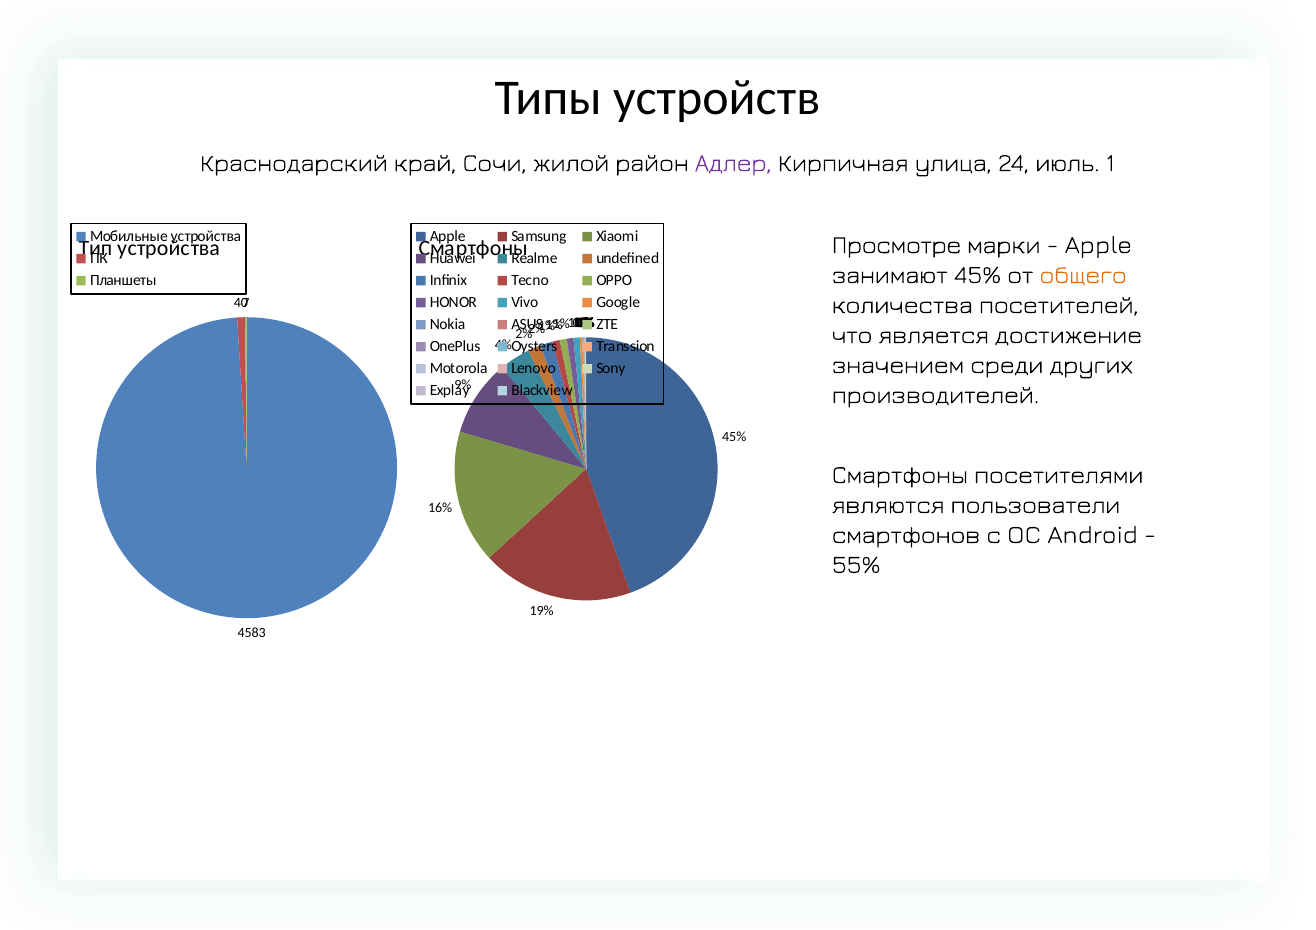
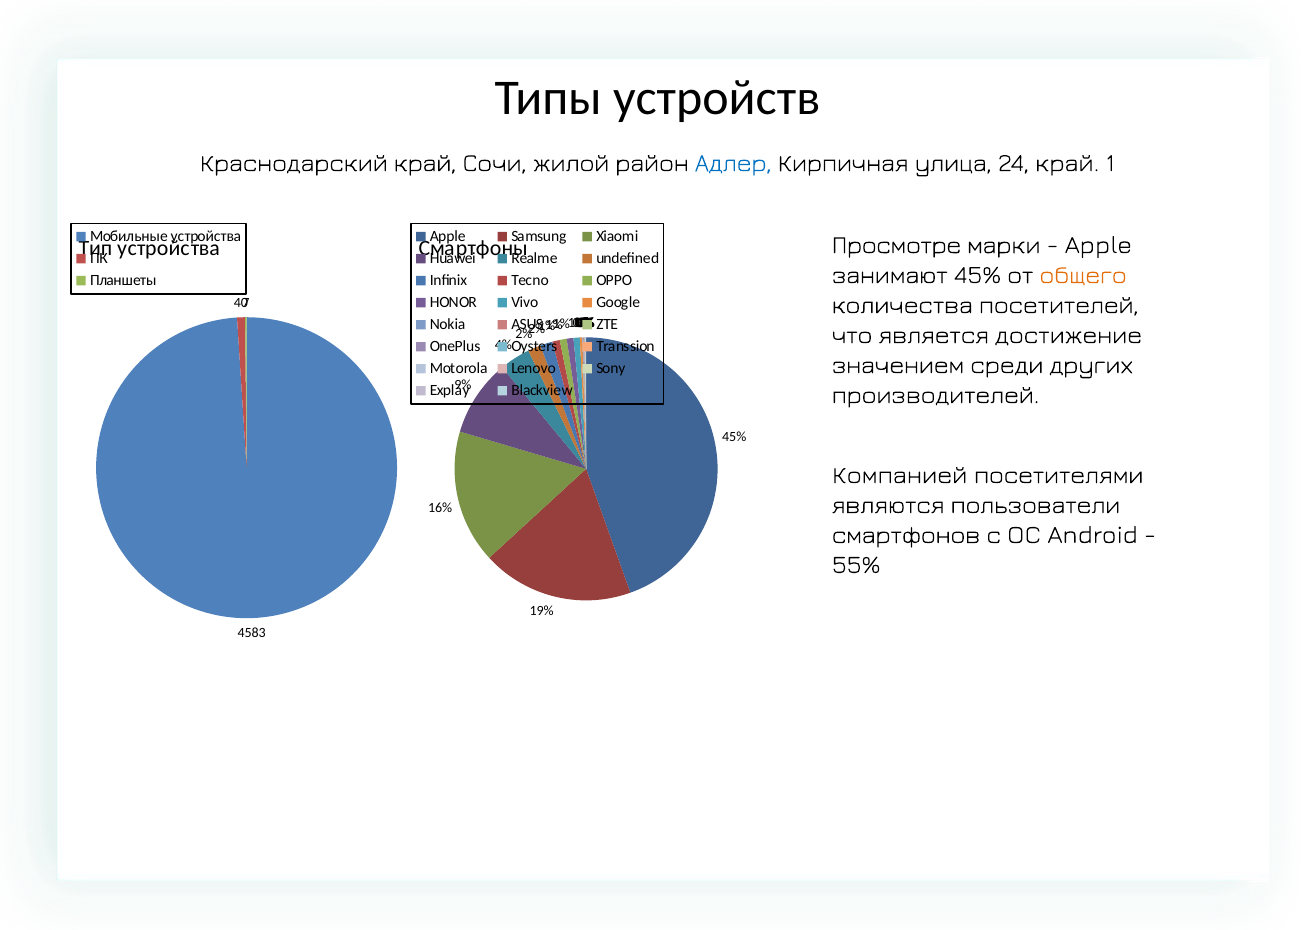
Адлер colour: purple -> blue (733, 163)
24 июль: июль -> край (1067, 163)
Смартфоны: Смартфоны -> Компанией (900, 475)
